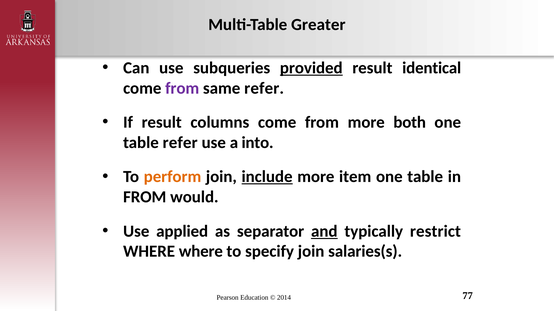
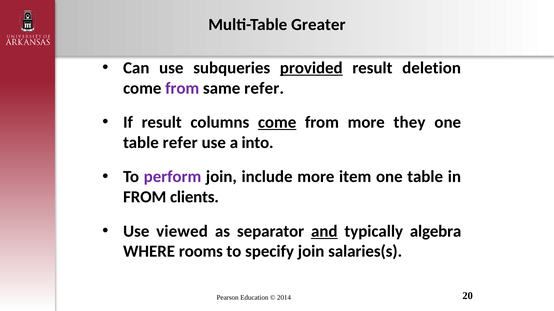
identical: identical -> deletion (432, 68)
come underline: none -> present (277, 123)
both: both -> they (410, 123)
perform colour: orange -> purple (172, 177)
include underline: present -> none (267, 177)
would: would -> clients (194, 197)
applied: applied -> viewed (182, 232)
restrict: restrict -> algebra (436, 232)
WHERE where: where -> rooms (201, 252)
77: 77 -> 20 (468, 296)
